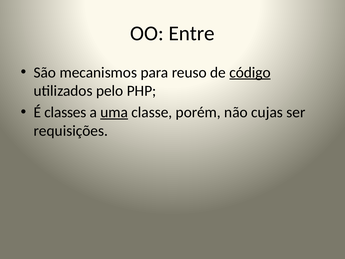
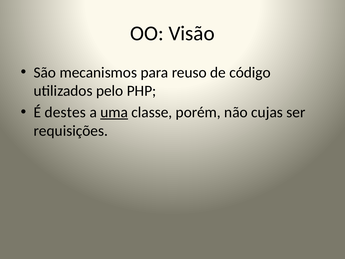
Entre: Entre -> Visão (192, 33)
código underline: present -> none (250, 72)
classes: classes -> destes (65, 112)
